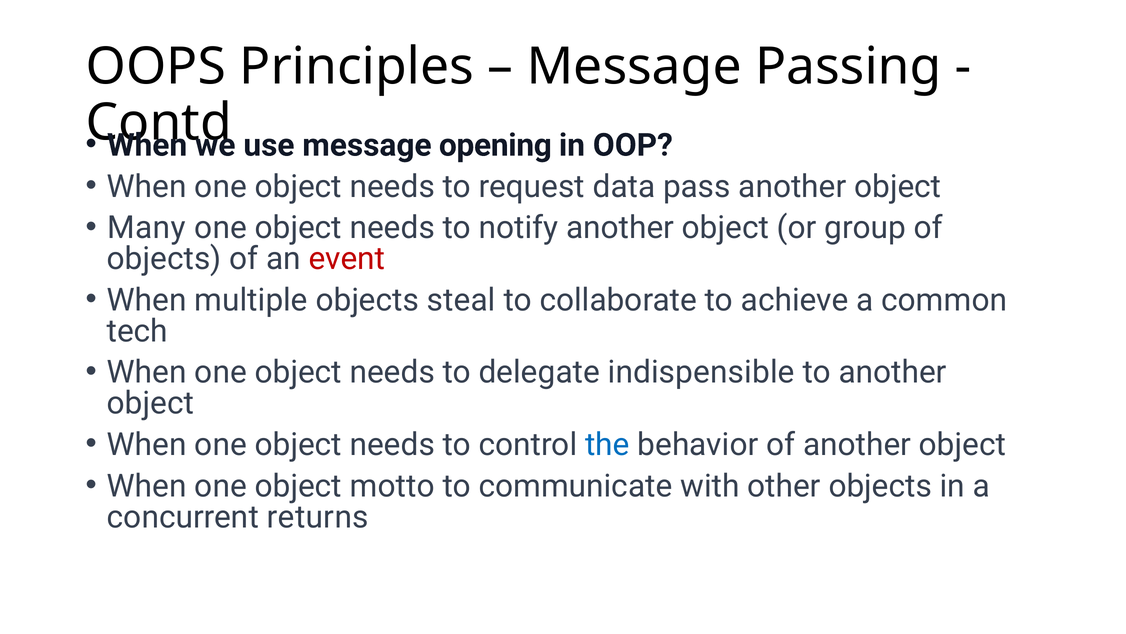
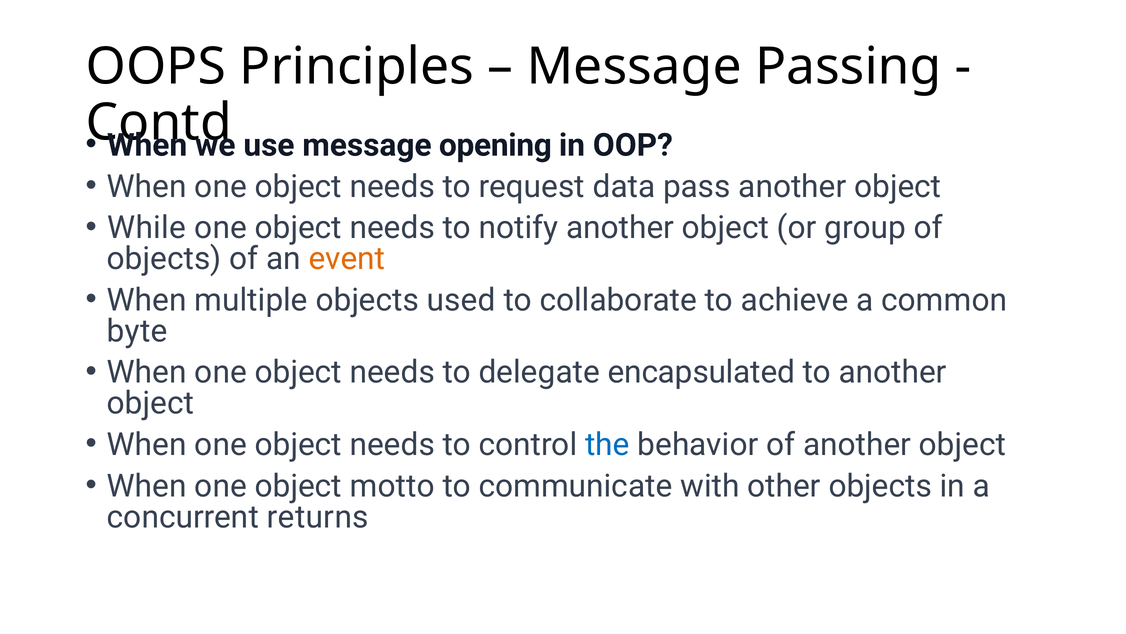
Many: Many -> While (147, 228)
event colour: red -> orange (347, 259)
steal: steal -> used (461, 300)
tech: tech -> byte (137, 331)
indispensible: indispensible -> encapsulated (701, 372)
